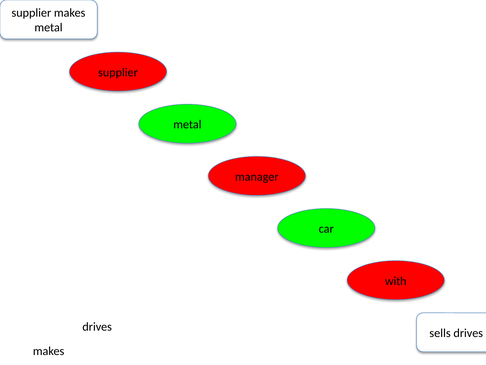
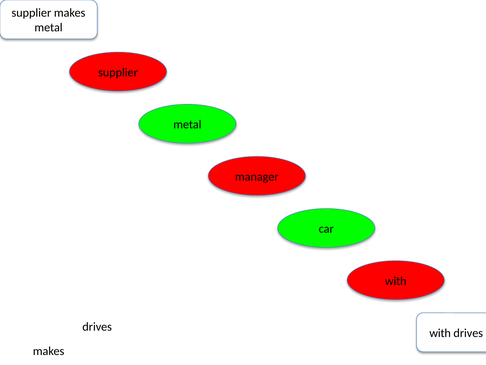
sells: sells -> with (440, 333)
